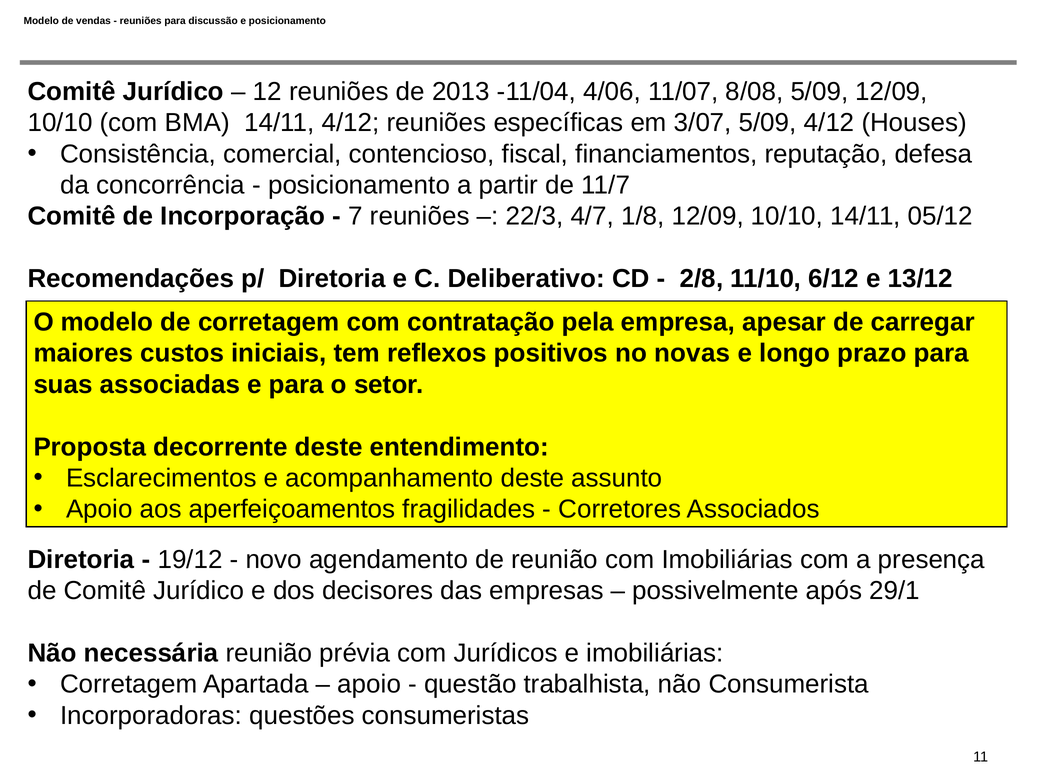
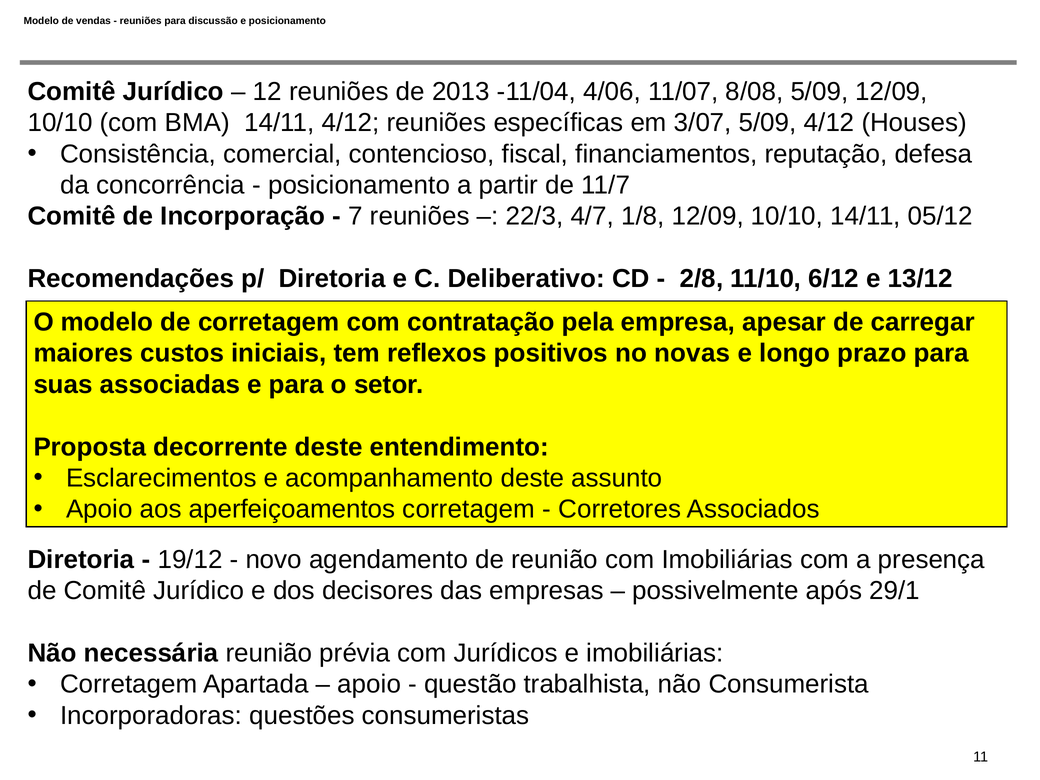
aperfeiçoamentos fragilidades: fragilidades -> corretagem (469, 509)
